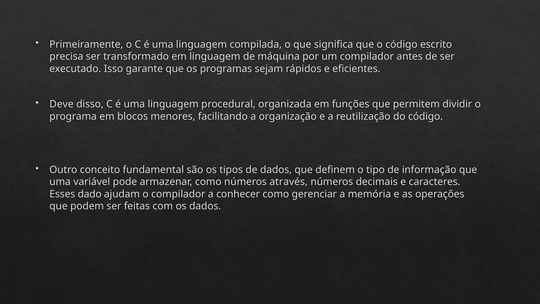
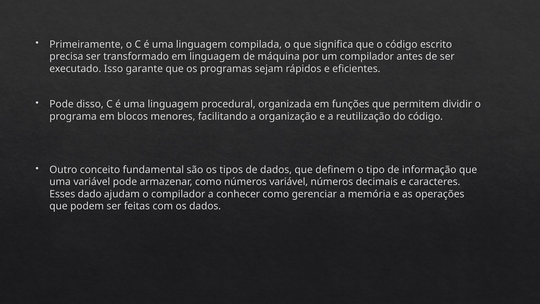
Deve: Deve -> Pode (62, 104)
números através: através -> variável (289, 182)
